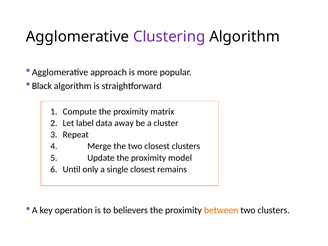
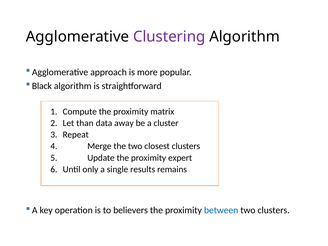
label: label -> than (85, 123)
model: model -> expert (180, 158)
single closest: closest -> results (143, 169)
between colour: orange -> blue (221, 210)
